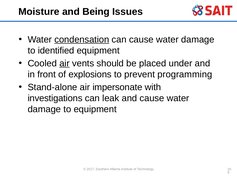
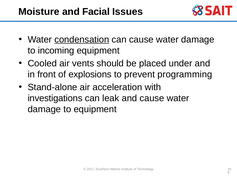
Being: Being -> Facial (96, 12)
identified: identified -> incoming (56, 51)
air underline: present -> none (64, 64)
impersonate: impersonate -> acceleration (117, 88)
